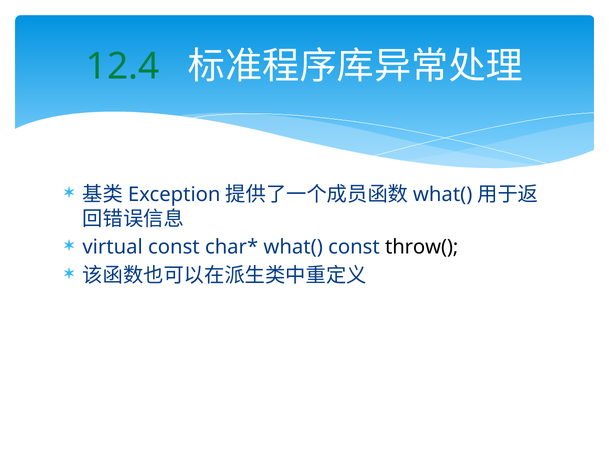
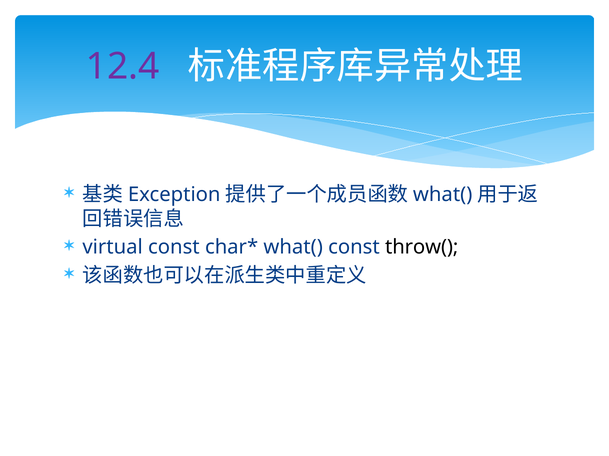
12.4 colour: green -> purple (123, 67)
